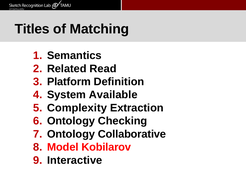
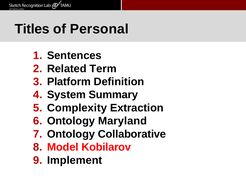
Matching: Matching -> Personal (99, 29)
Semantics: Semantics -> Sentences (74, 56)
Read: Read -> Term (103, 69)
Available: Available -> Summary (113, 95)
Checking: Checking -> Maryland (123, 121)
Interactive: Interactive -> Implement (75, 161)
